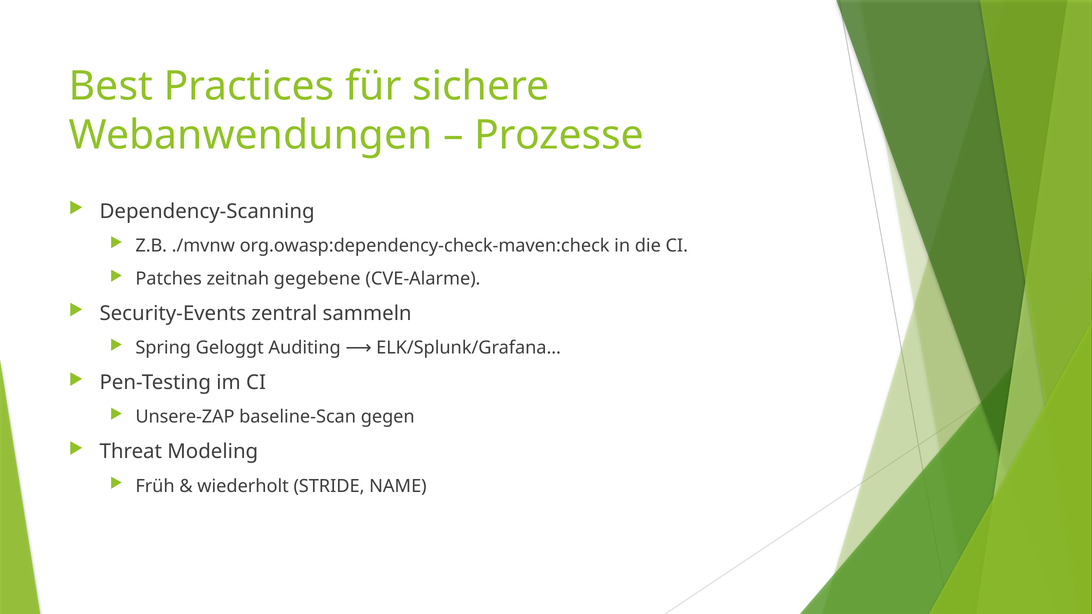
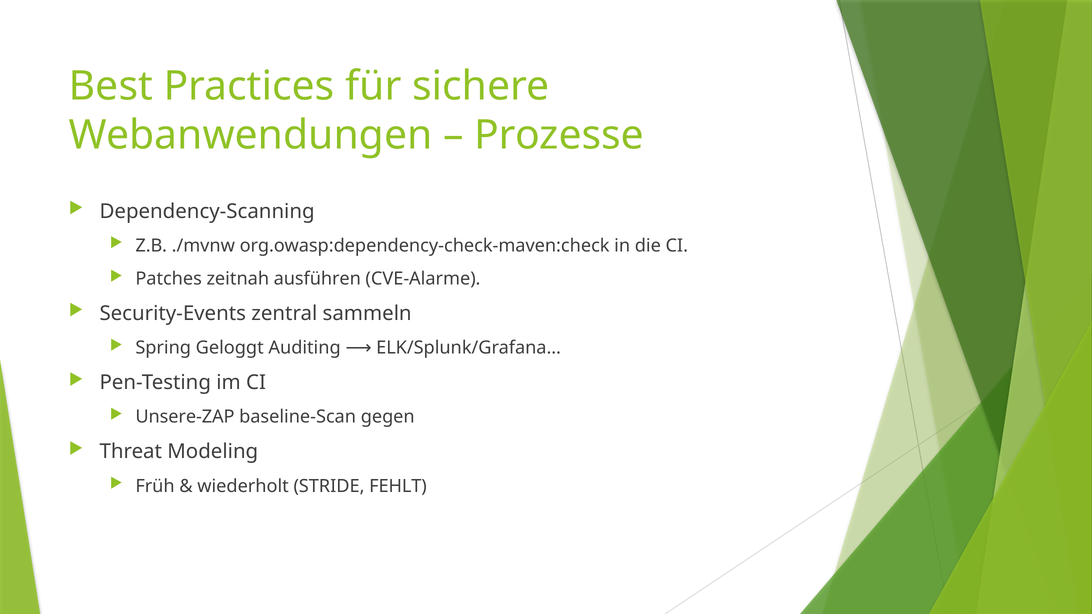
gegebene: gegebene -> ausführen (317, 279)
NAME: NAME -> FEHLT (398, 486)
